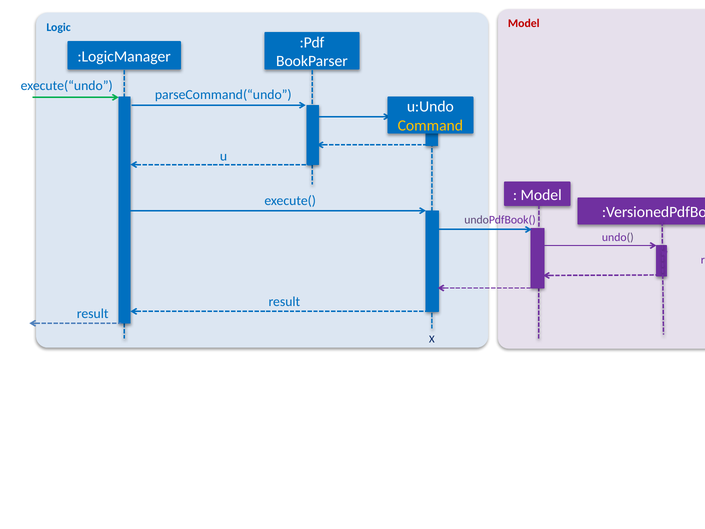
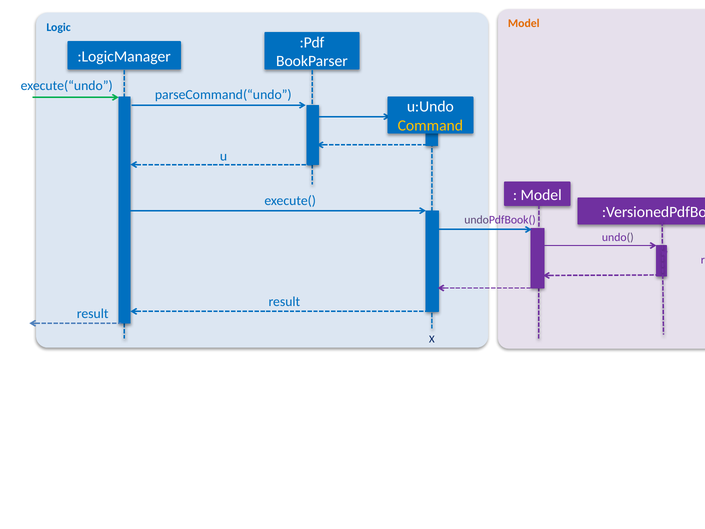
Model colour: red -> orange (524, 24)
